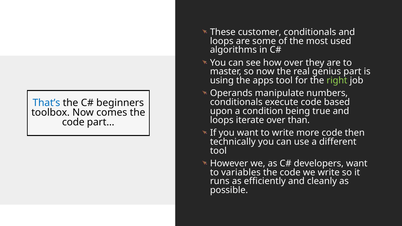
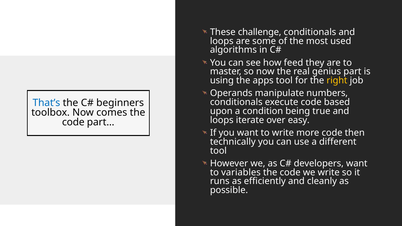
customer: customer -> challenge (260, 32)
how over: over -> feed (294, 63)
right colour: light green -> yellow (337, 81)
than: than -> easy (299, 120)
